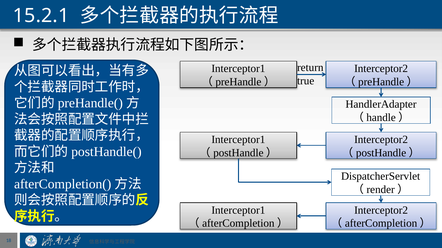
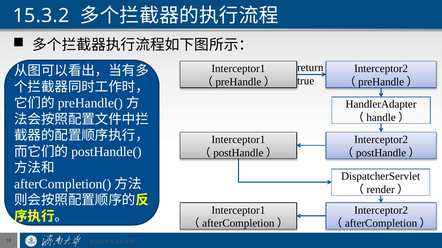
15.2.1: 15.2.1 -> 15.3.2 (41, 16)
